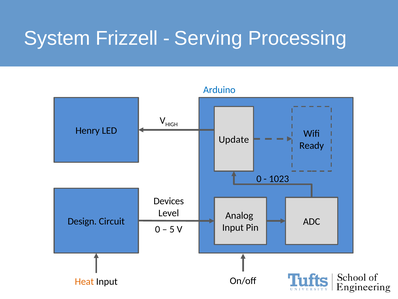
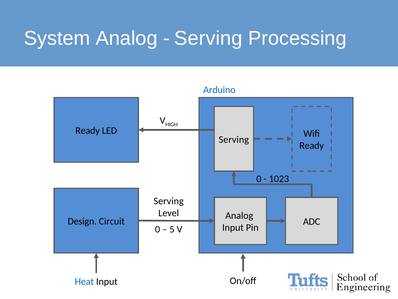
System Frizzell: Frizzell -> Analog (127, 38)
Henry: Henry -> Ready (88, 130)
Update: Update -> Serving (234, 139)
Devices: Devices -> Serving (169, 201)
Heat colour: orange -> blue (84, 281)
